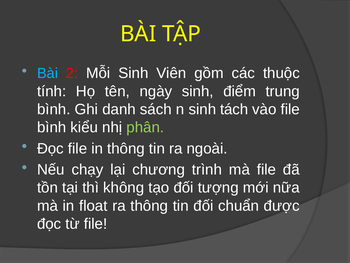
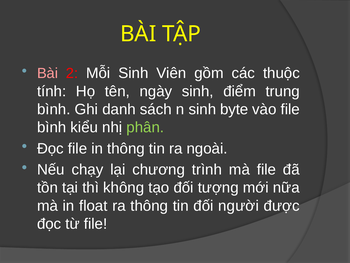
Bài colour: light blue -> pink (48, 73)
tách: tách -> byte (234, 109)
chuẩn: chuẩn -> người (239, 205)
